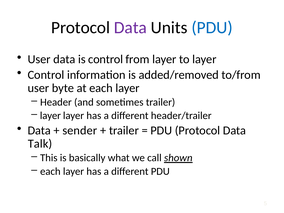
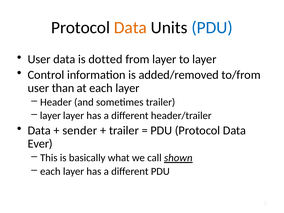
Data colour: purple -> orange (130, 27)
is control: control -> dotted (106, 59)
byte: byte -> than (63, 88)
Talk: Talk -> Ever (40, 144)
